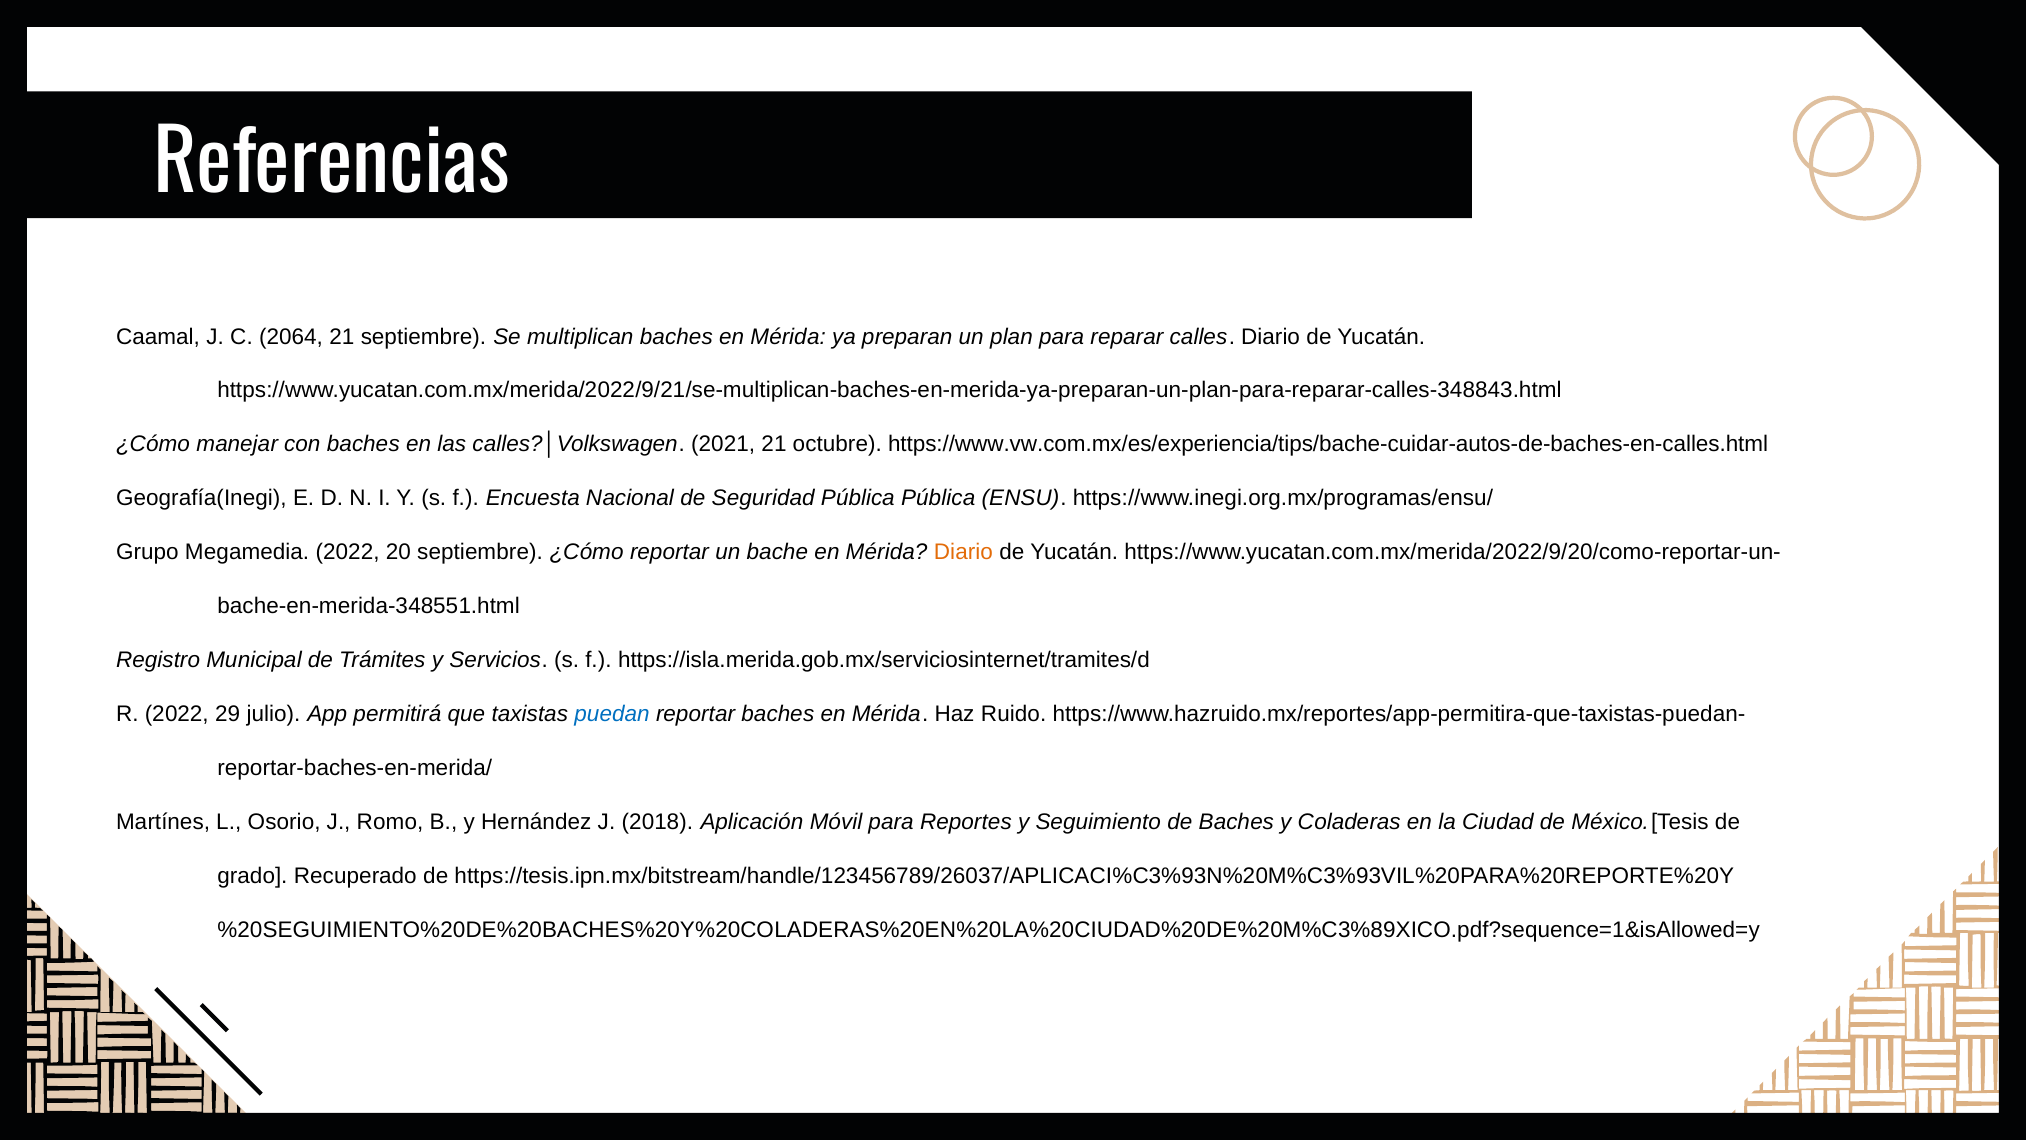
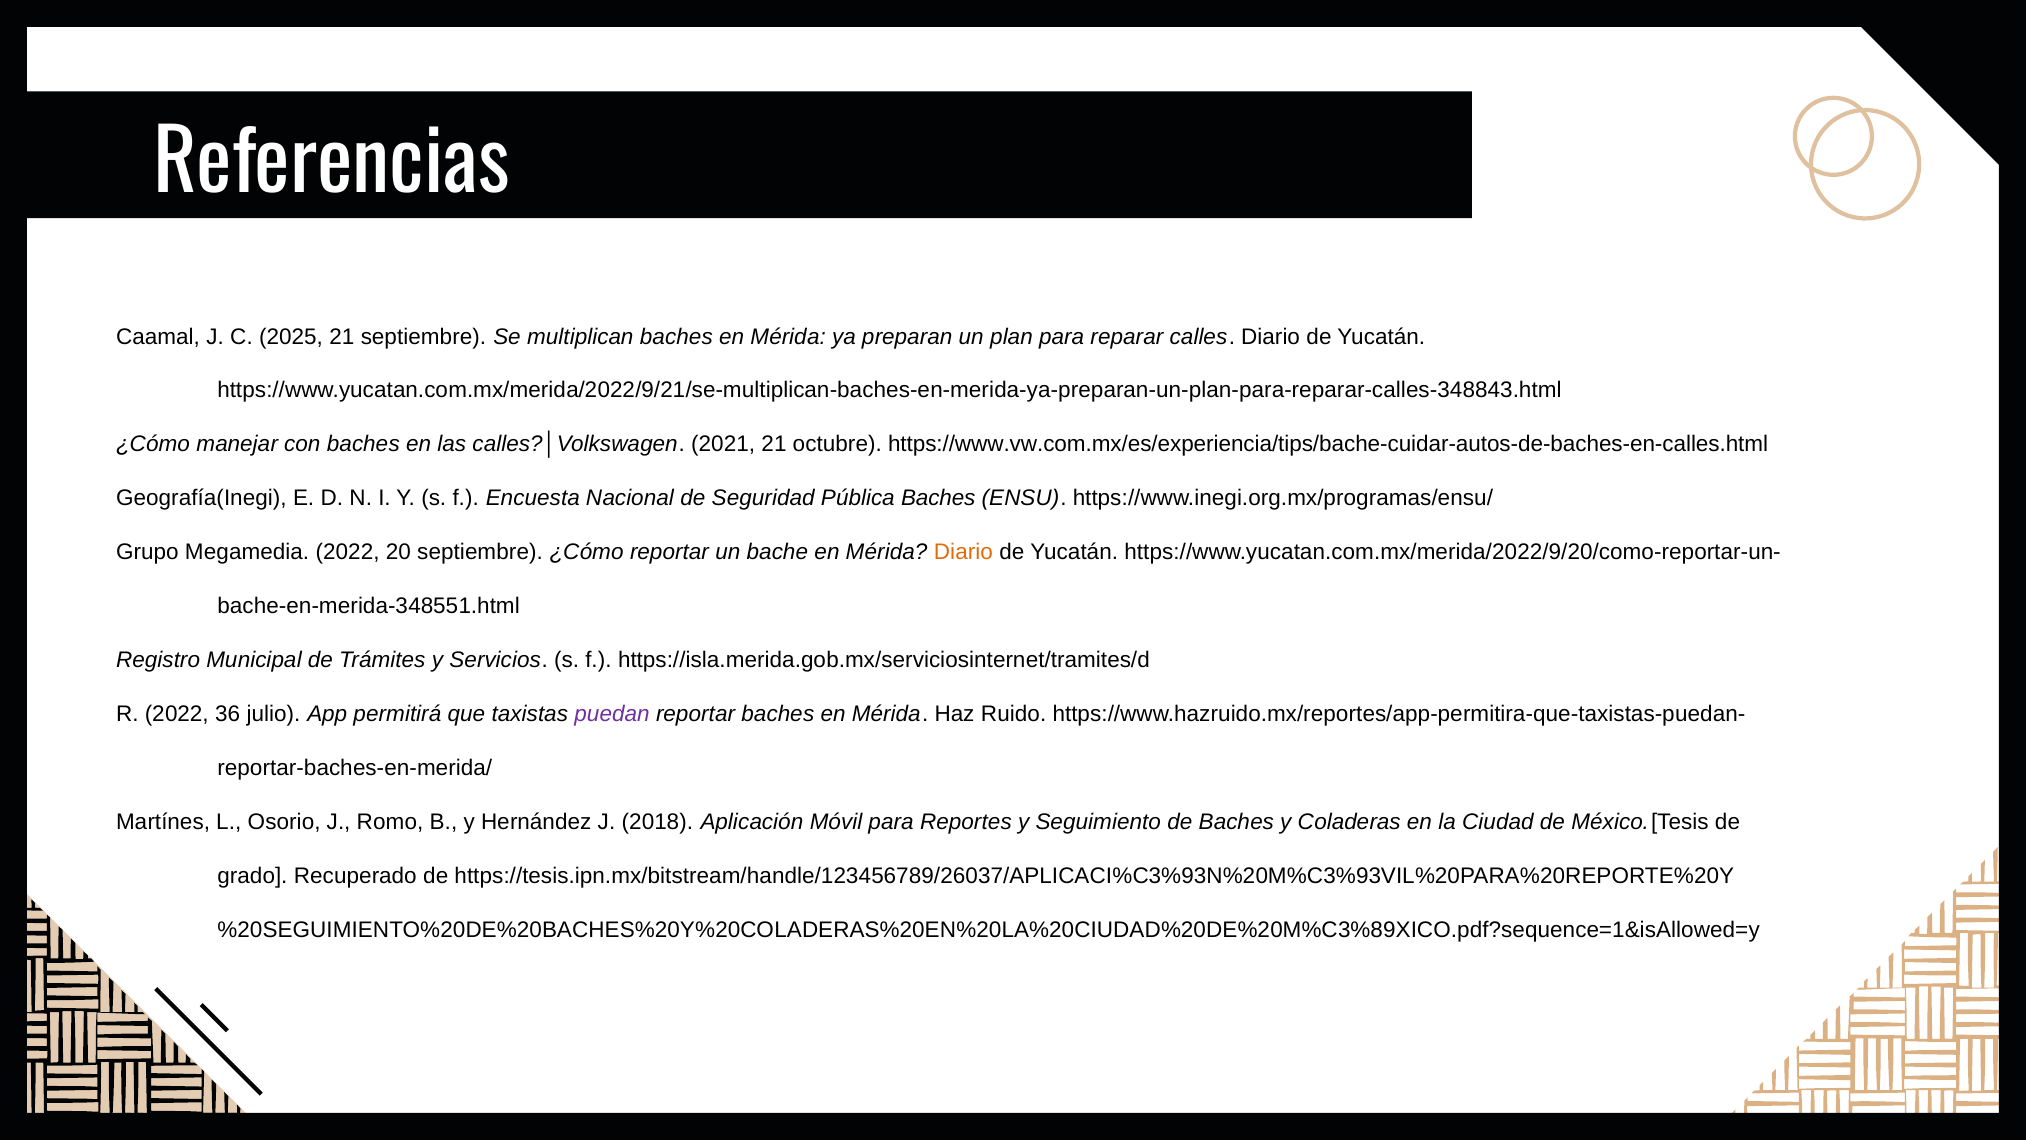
2064: 2064 -> 2025 (291, 337)
Pública Pública: Pública -> Baches (938, 498)
29: 29 -> 36 (228, 714)
puedan colour: blue -> purple (612, 714)
